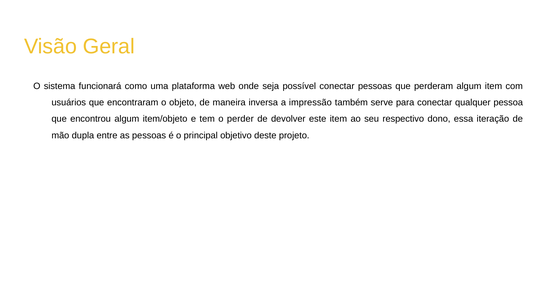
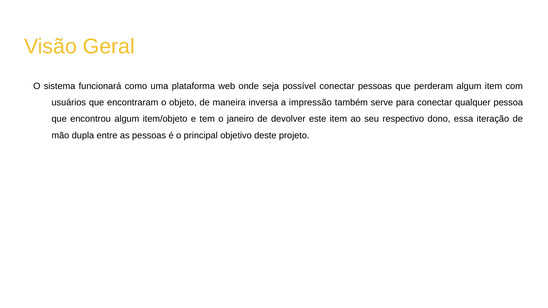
perder: perder -> janeiro (240, 119)
